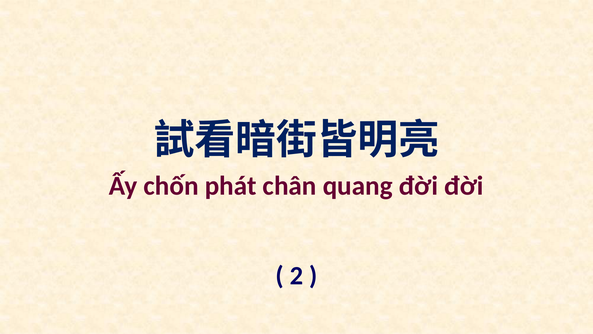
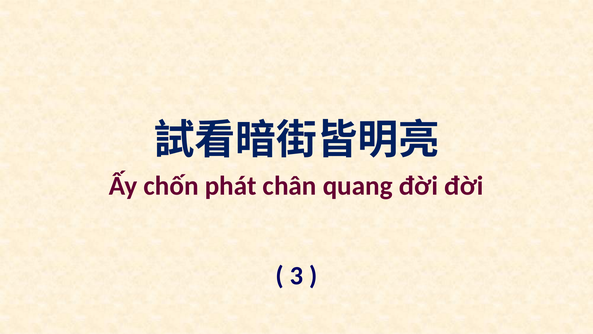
2: 2 -> 3 (296, 275)
